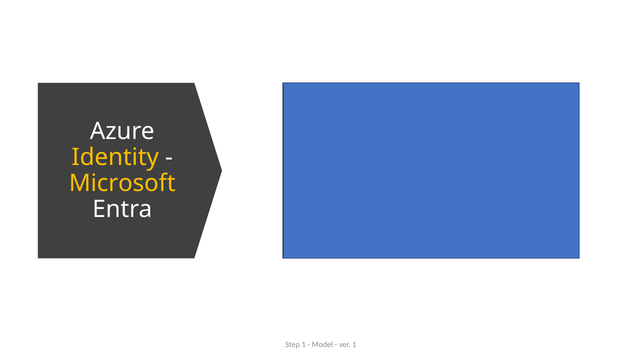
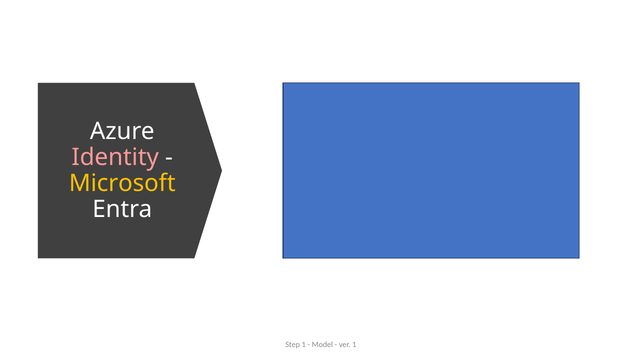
Identity colour: yellow -> pink (115, 157)
